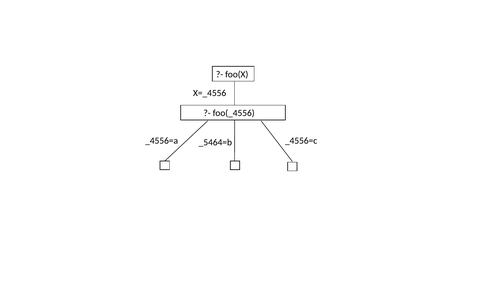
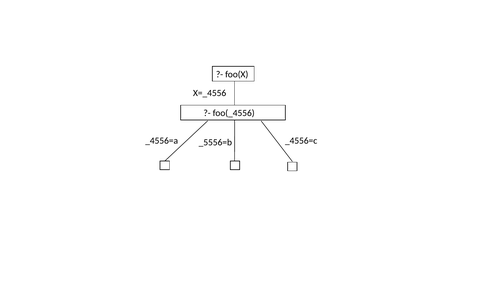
_5464=b: _5464=b -> _5556=b (215, 143)
